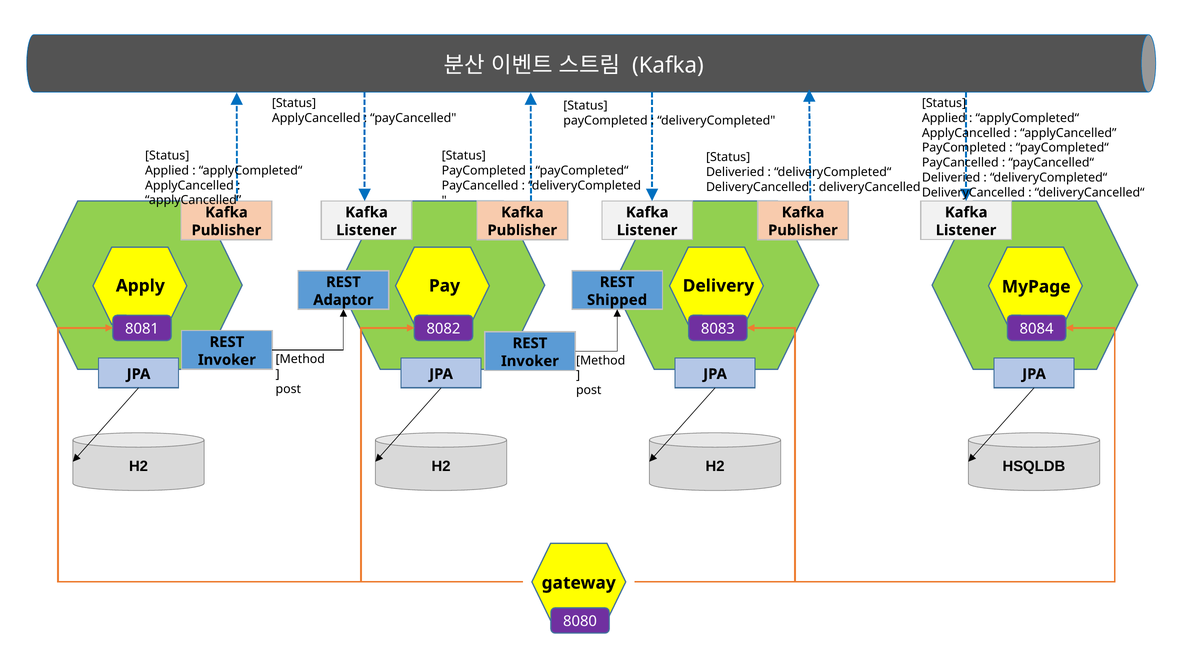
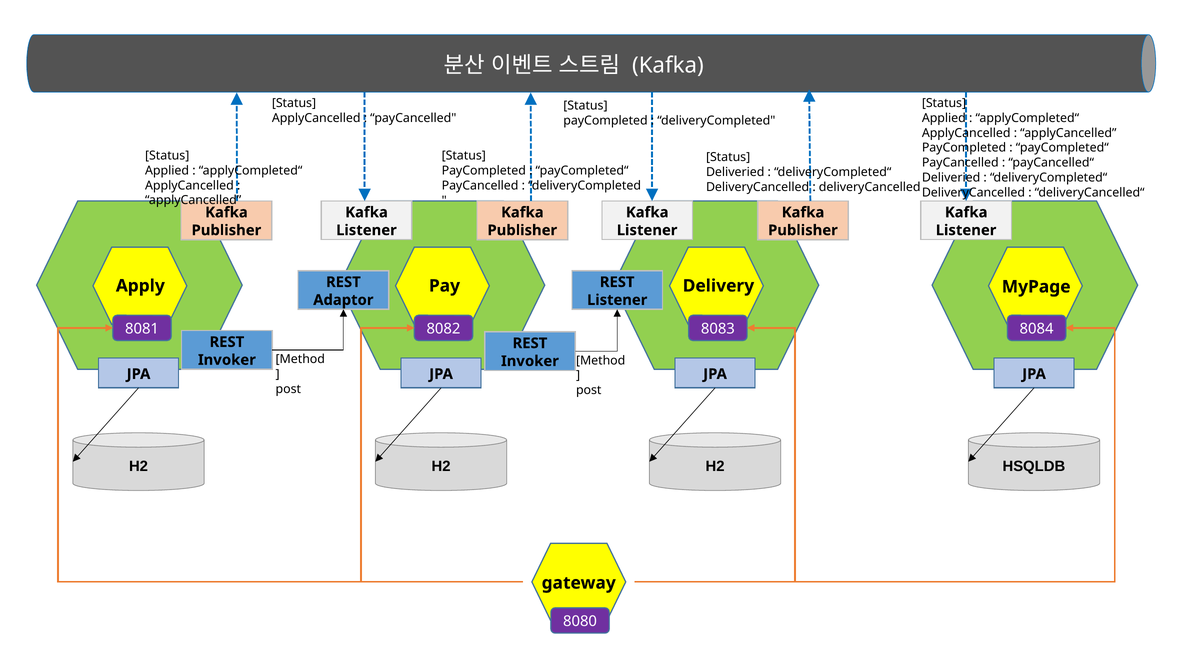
Shipped: Shipped -> Listener (617, 300)
